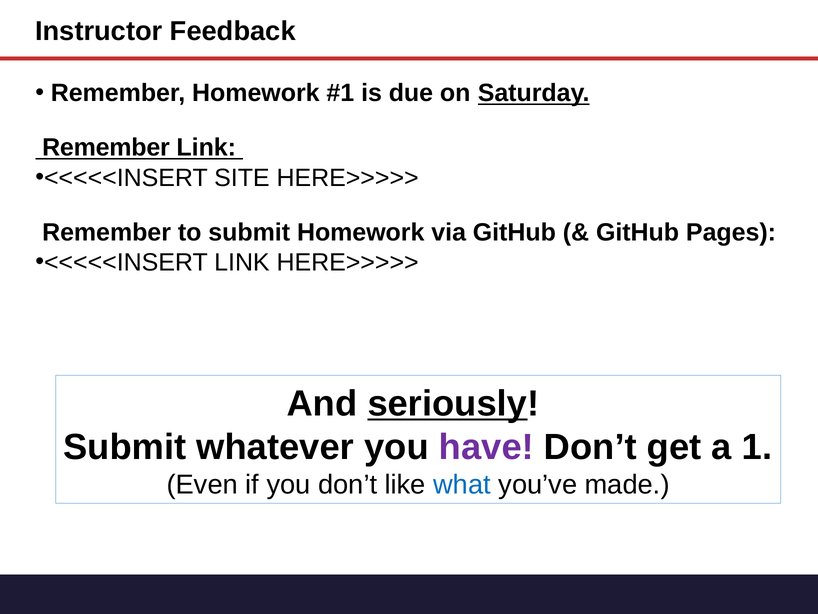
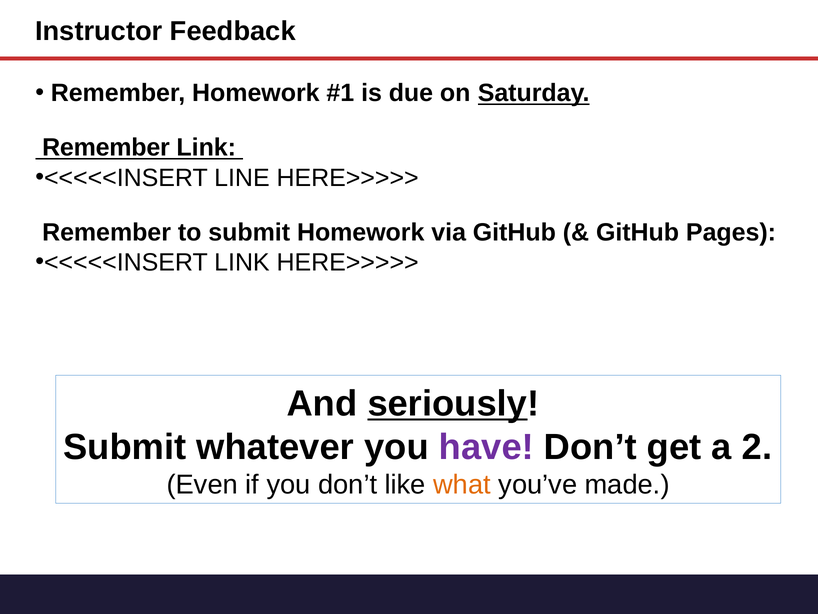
SITE: SITE -> LINE (242, 178)
1: 1 -> 2 (757, 447)
what colour: blue -> orange (462, 485)
